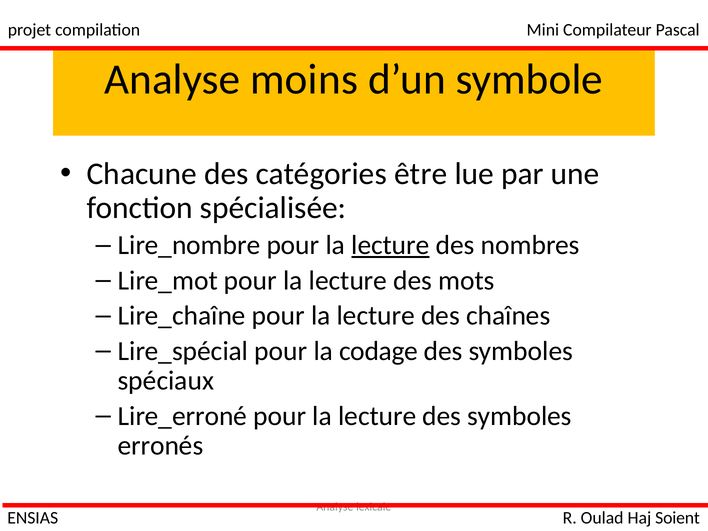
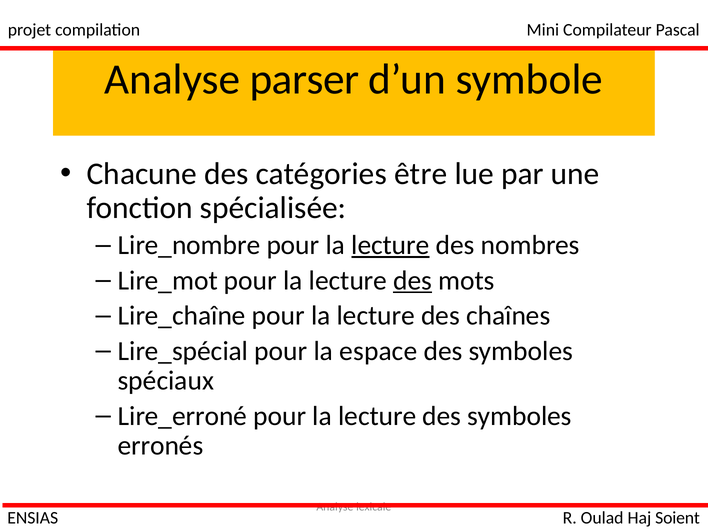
moins: moins -> parser (304, 80)
des underline: none -> present (413, 280)
codage: codage -> espace (378, 351)
